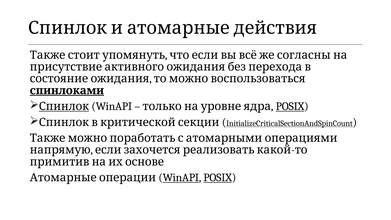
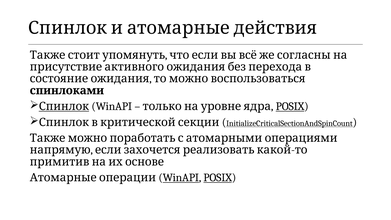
спинлоками underline: present -> none (67, 90)
